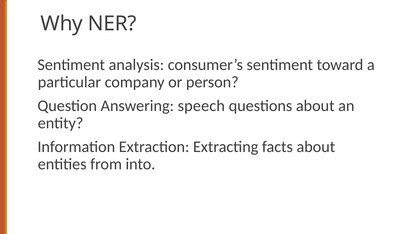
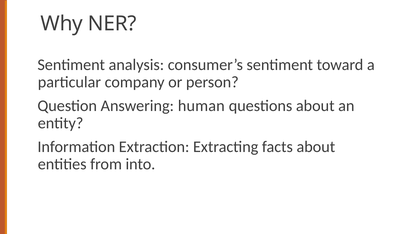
speech: speech -> human (201, 106)
